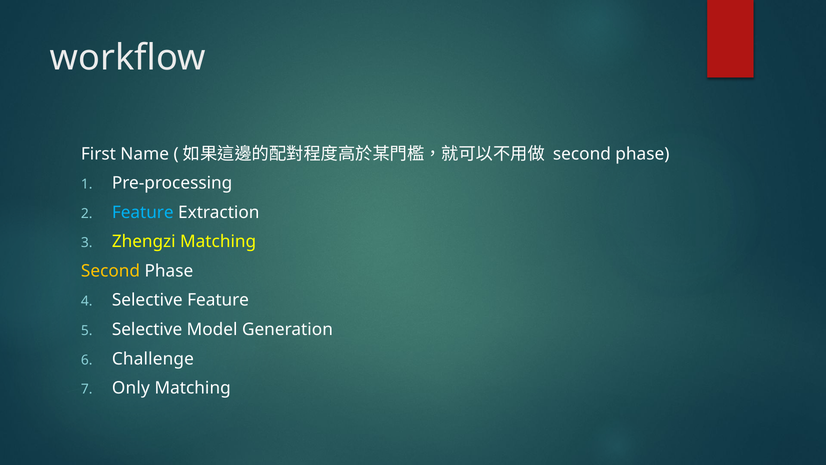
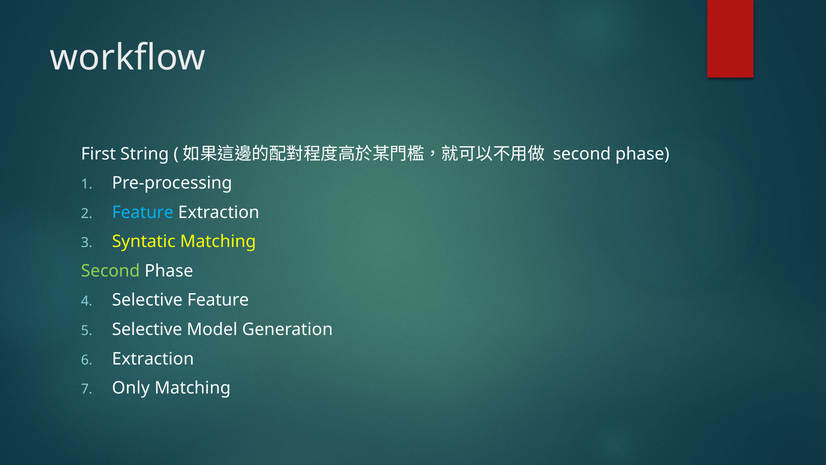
Name: Name -> String (145, 154)
Zhengzi: Zhengzi -> Syntatic (144, 242)
Second colour: yellow -> light green (111, 271)
Challenge: Challenge -> Extraction (153, 359)
